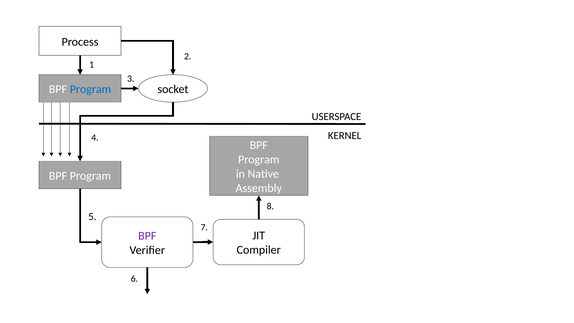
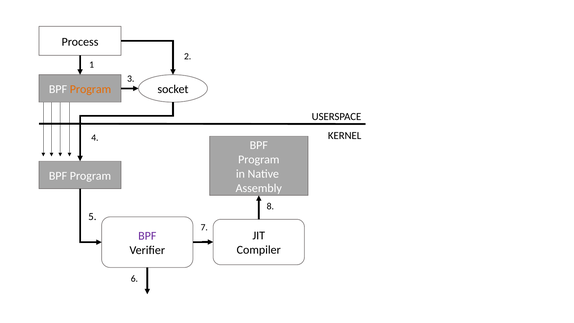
Program colour: blue -> orange (90, 89)
